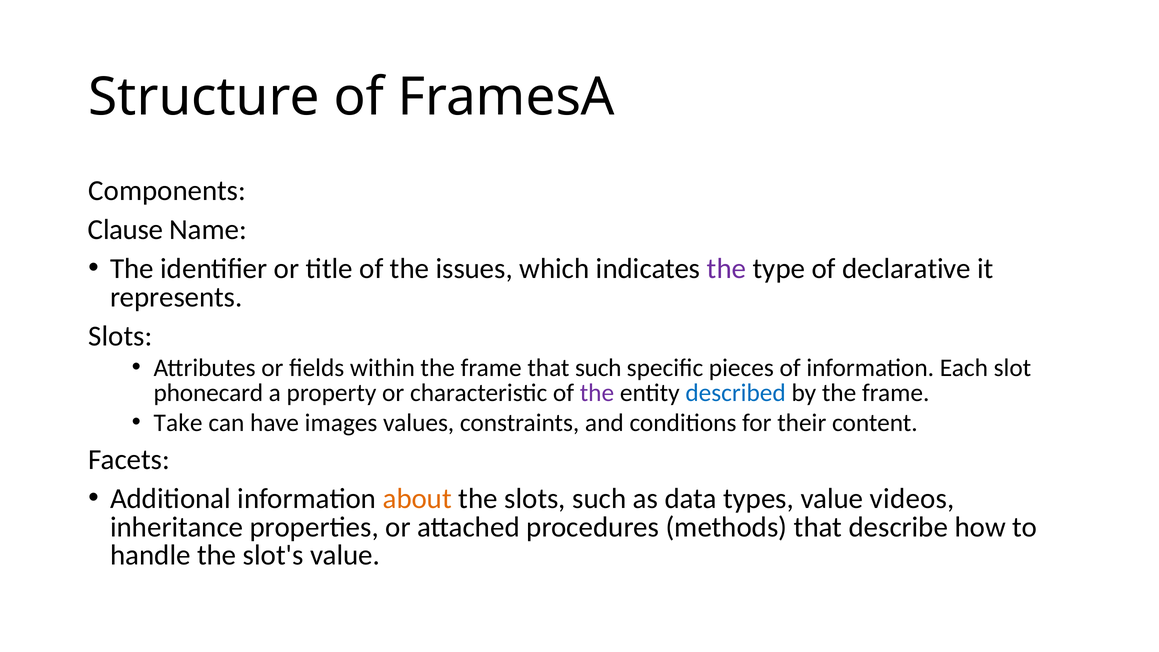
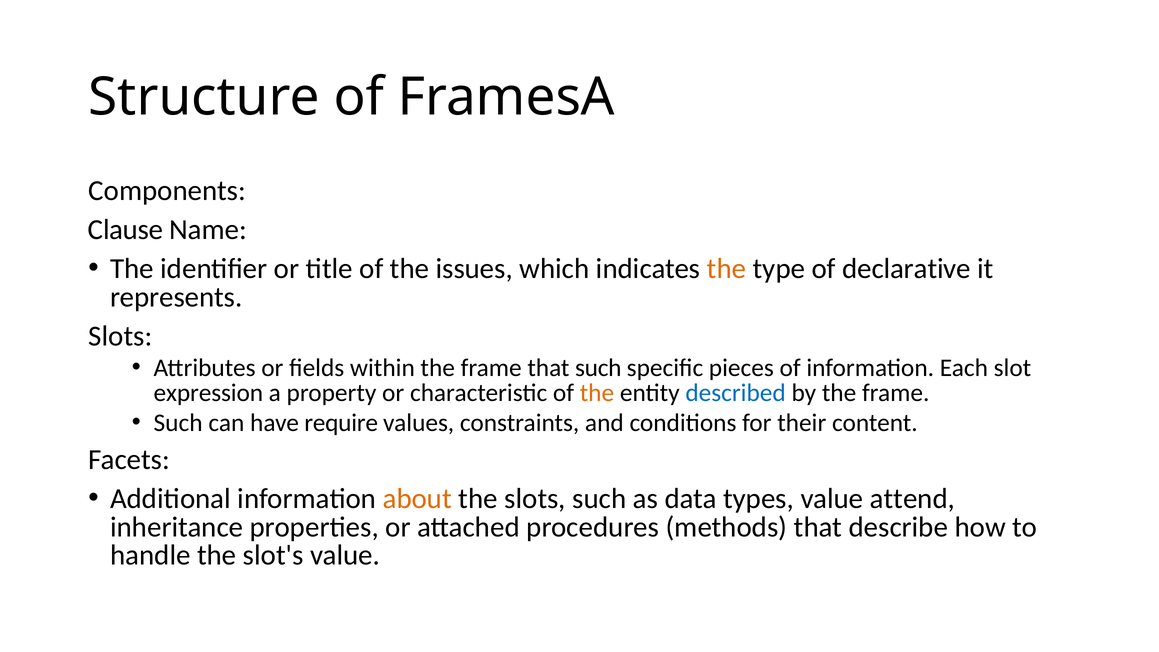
the colour: purple -> orange (727, 269)
phonecard: phonecard -> expression (208, 393)
the colour: purple -> orange (597, 393)
Take: Take -> Such (178, 423)
images: images -> require (341, 423)
videos: videos -> attend (912, 499)
